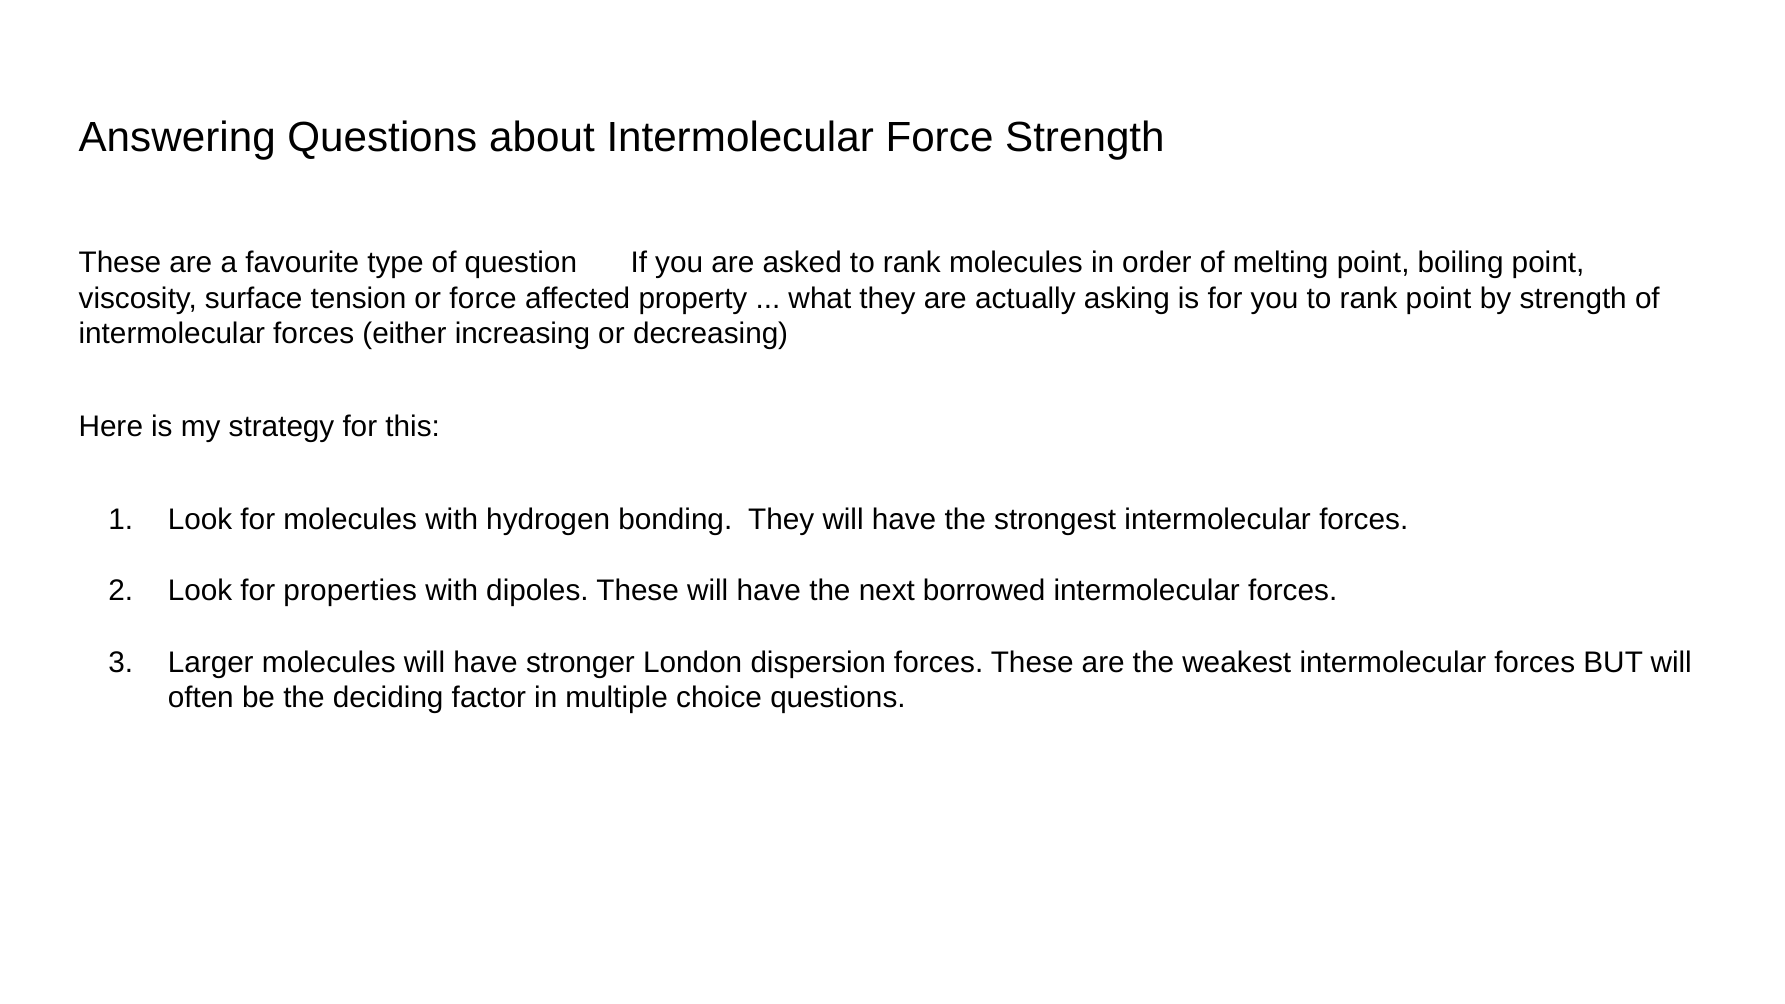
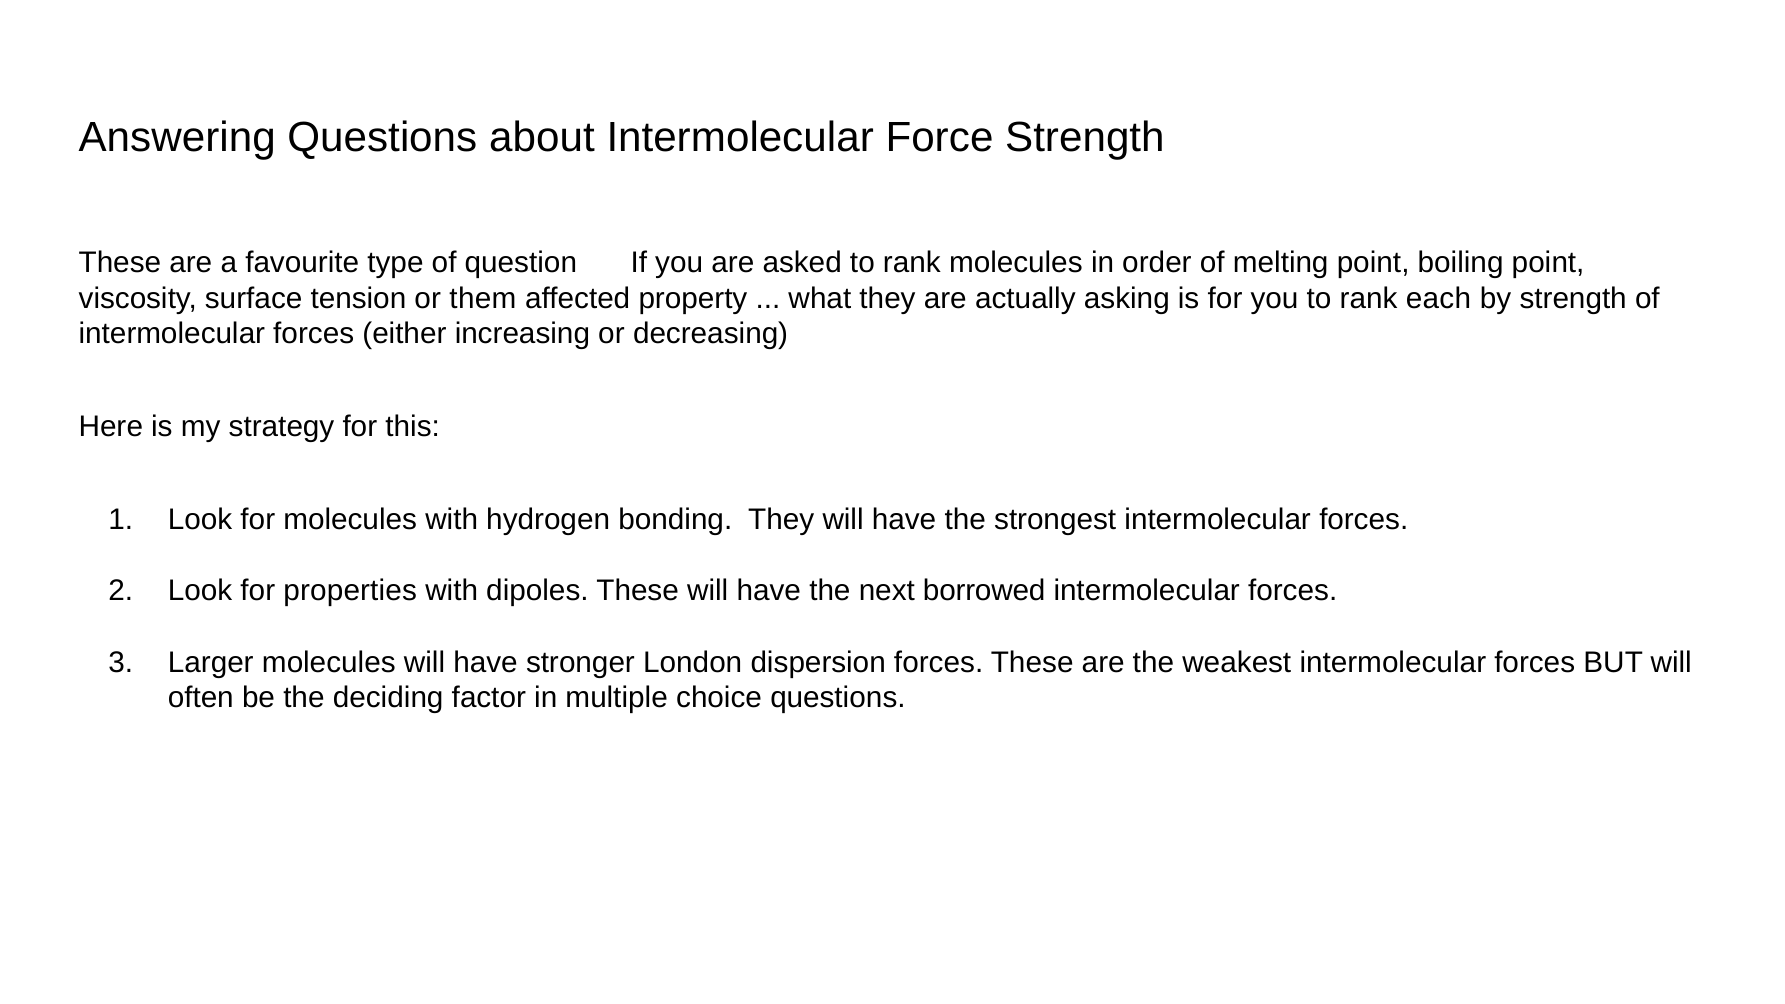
or force: force -> them (483, 298)
rank point: point -> each (1438, 298)
